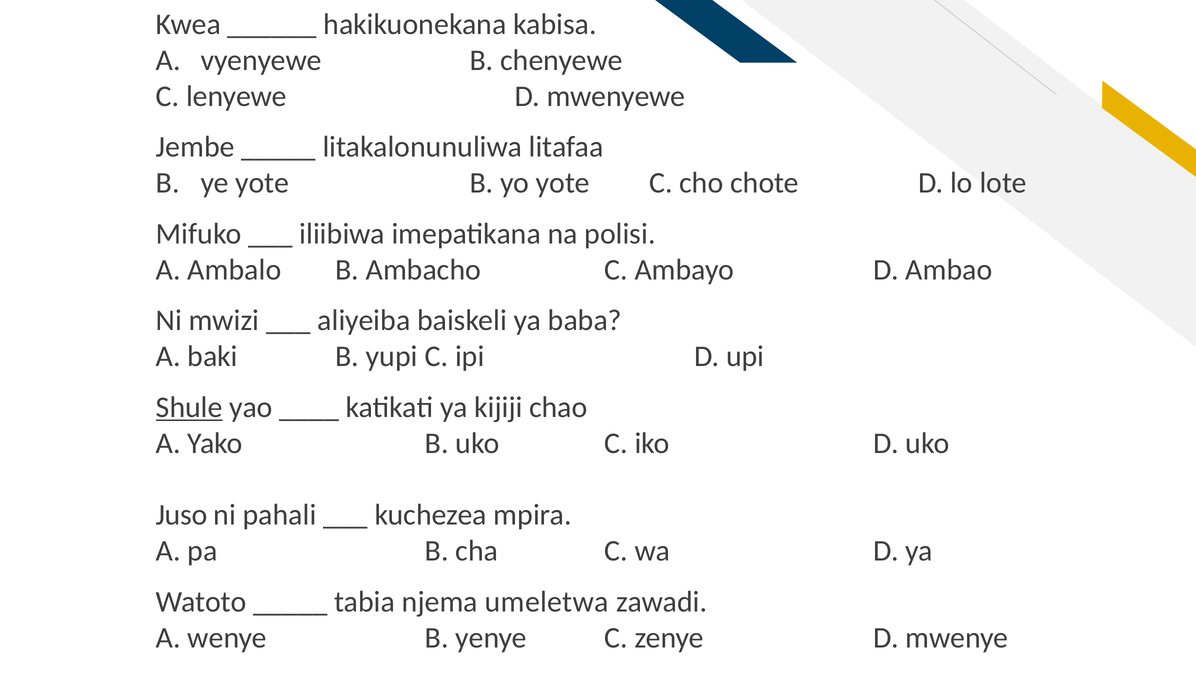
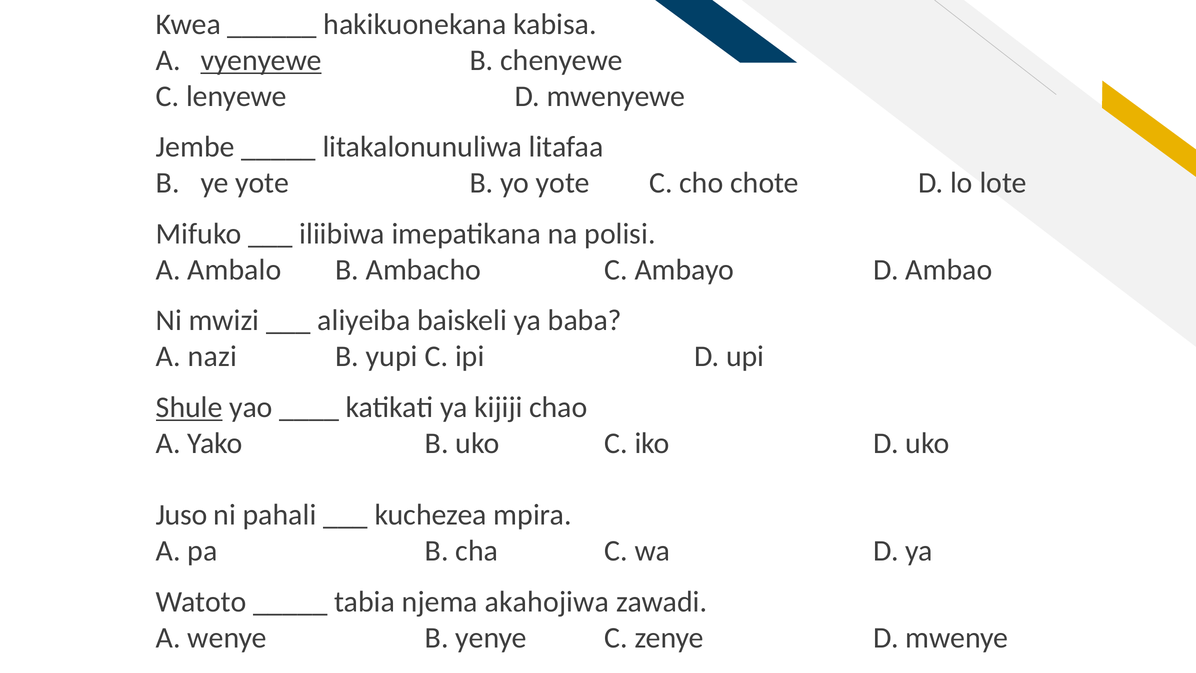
vyenyewe underline: none -> present (261, 60)
baki: baki -> nazi (212, 356)
umeletwa: umeletwa -> akahojiwa (547, 602)
